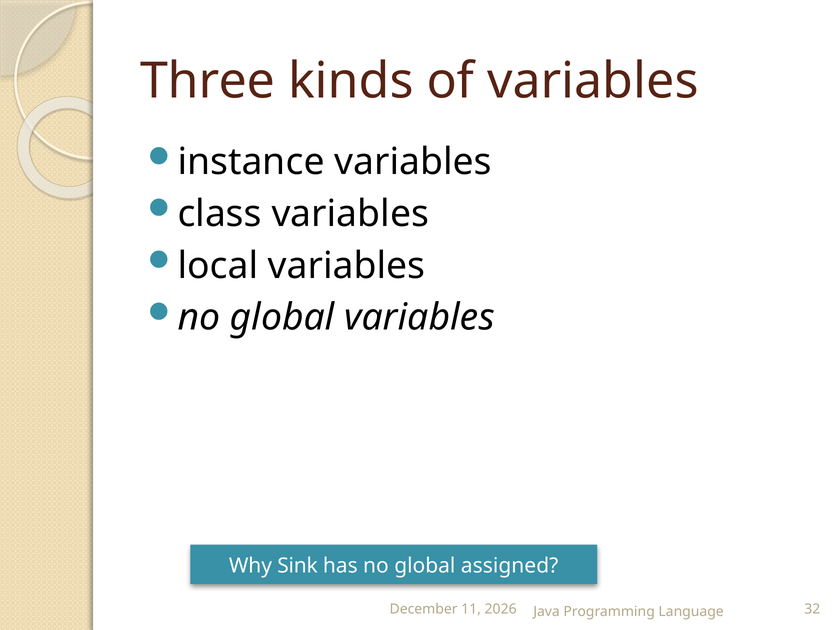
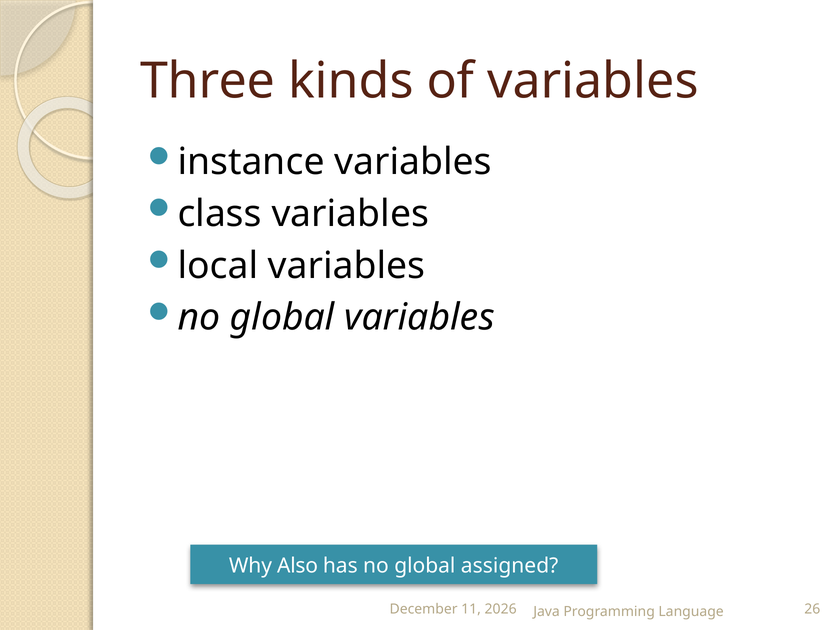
Sink: Sink -> Also (298, 566)
32: 32 -> 26 (812, 609)
